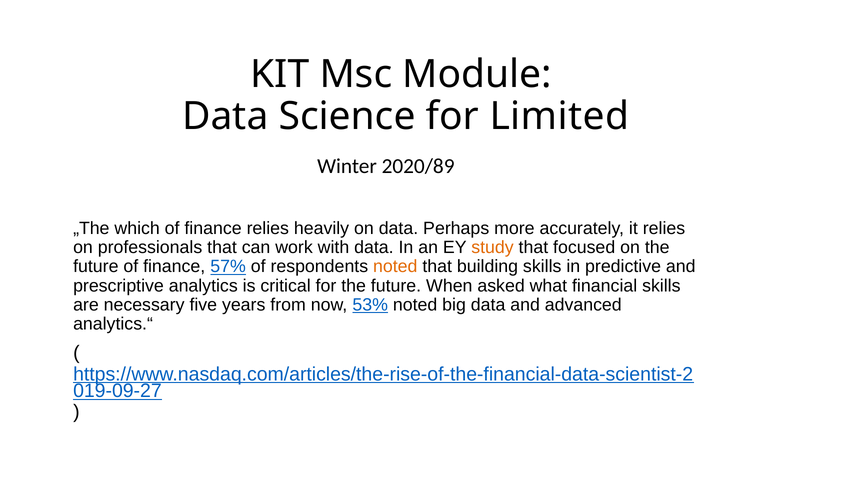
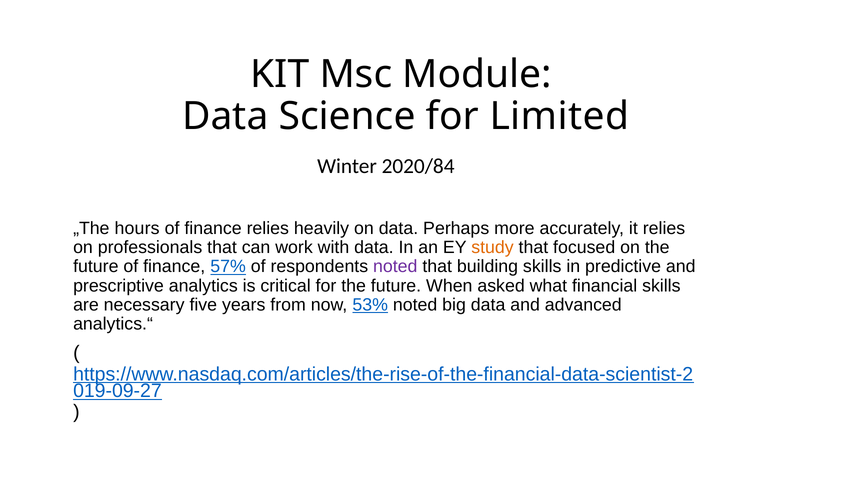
2020/89: 2020/89 -> 2020/84 (418, 166)
which: which -> hours (137, 228)
noted colour: orange -> purple (395, 266)
